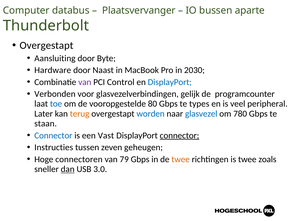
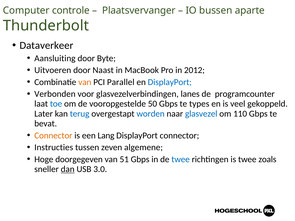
databus: databus -> controle (71, 10)
Overgestapt: Overgestapt -> Dataverkeer (46, 45)
Hardware: Hardware -> Uitvoeren (53, 70)
2030: 2030 -> 2012 (194, 70)
van colour: purple -> orange (85, 82)
Control: Control -> Parallel (121, 82)
gelijk: gelijk -> lanes (190, 94)
80: 80 -> 50 (152, 104)
peripheral: peripheral -> gekoppeld (267, 104)
terug colour: orange -> blue (80, 114)
780: 780 -> 110 (240, 114)
staan: staan -> bevat (46, 124)
Connector colour: blue -> orange (53, 136)
Vast: Vast -> Lang (106, 136)
connector underline: present -> none (179, 136)
geheugen: geheugen -> algemene (143, 148)
connectoren: connectoren -> doorgegeven (79, 159)
79: 79 -> 51 (124, 159)
twee colour: orange -> blue (181, 159)
